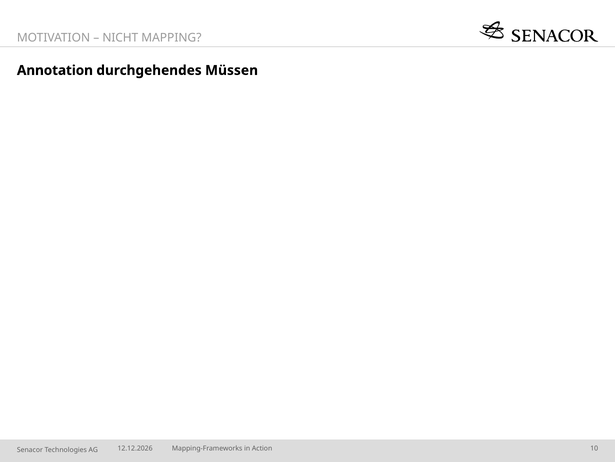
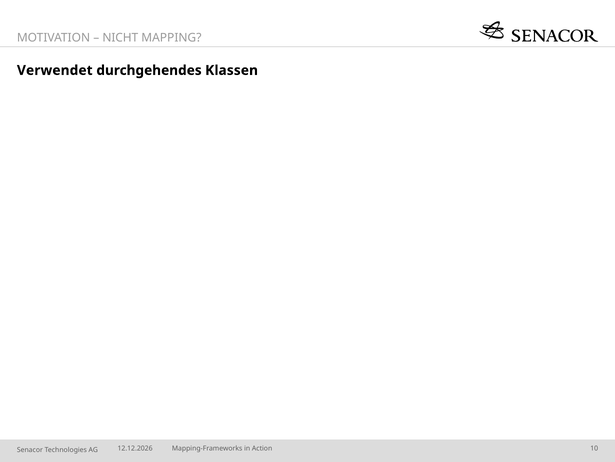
Annotation: Annotation -> Verwendet (55, 70)
Müssen: Müssen -> Klassen (232, 70)
